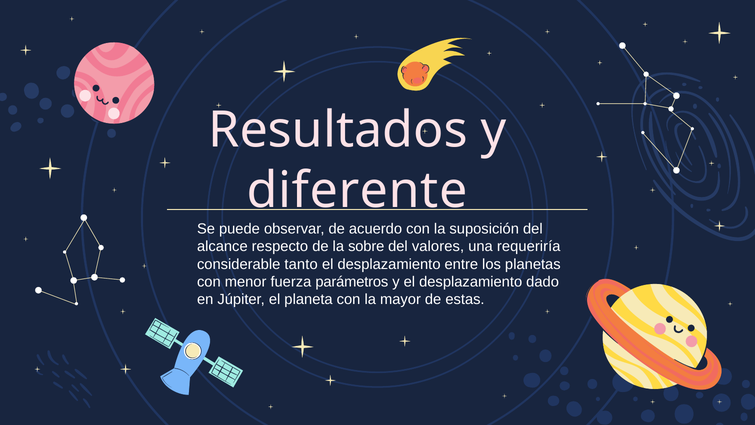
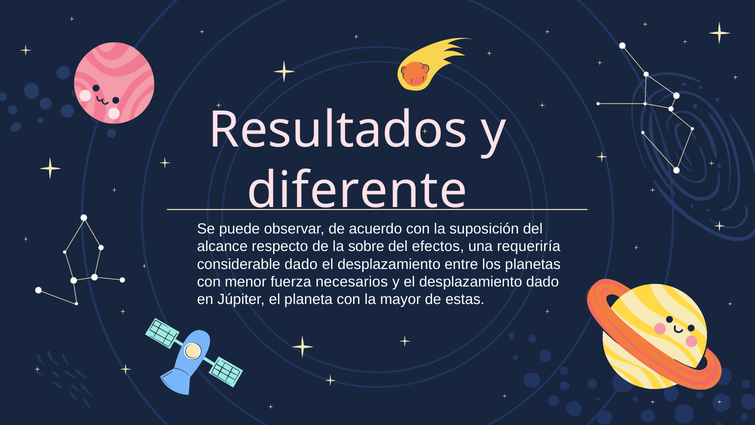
valores: valores -> efectos (438, 246)
considerable tanto: tanto -> dado (301, 264)
parámetros: parámetros -> necesarios (352, 282)
